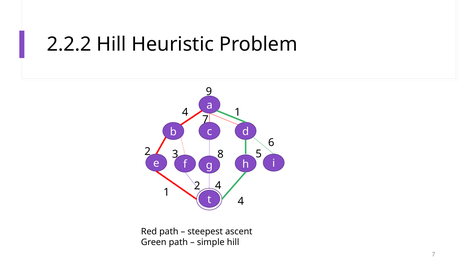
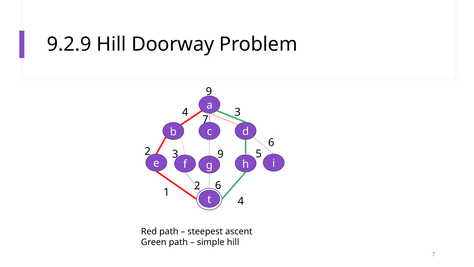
2.2.2: 2.2.2 -> 9.2.9 (69, 44)
Heuristic: Heuristic -> Doorway (173, 44)
4 1: 1 -> 3 (238, 112)
3 8: 8 -> 9 (221, 154)
2 4: 4 -> 6 (218, 185)
